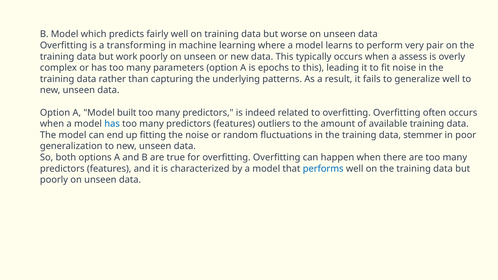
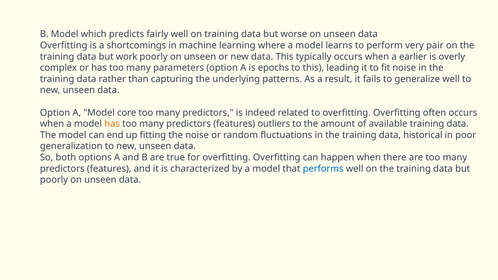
transforming: transforming -> shortcomings (136, 45)
assess: assess -> earlier (413, 57)
built: built -> core (127, 113)
has colour: blue -> orange (112, 124)
stemmer: stemmer -> historical (423, 135)
